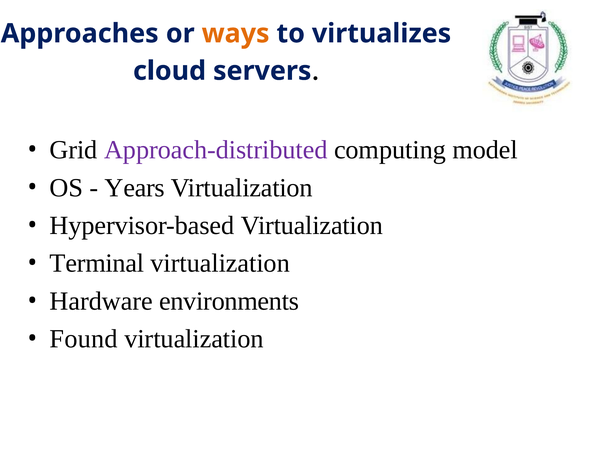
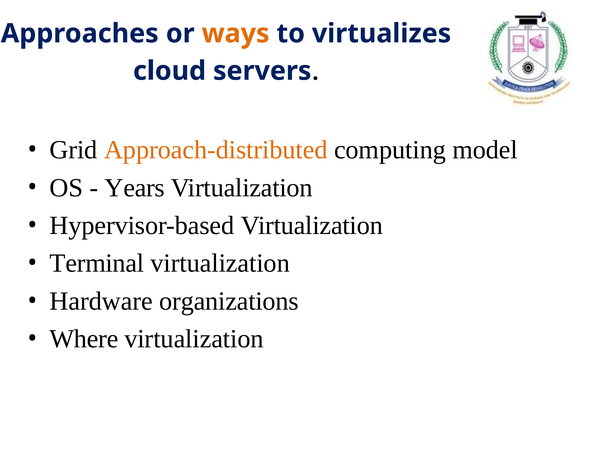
Approach-distributed colour: purple -> orange (216, 150)
environments: environments -> organizations (229, 302)
Found: Found -> Where (84, 339)
